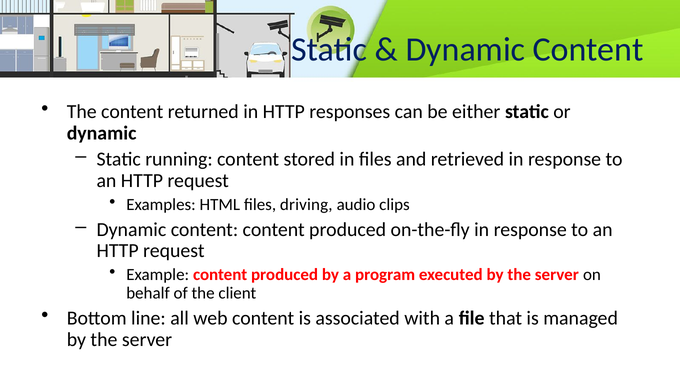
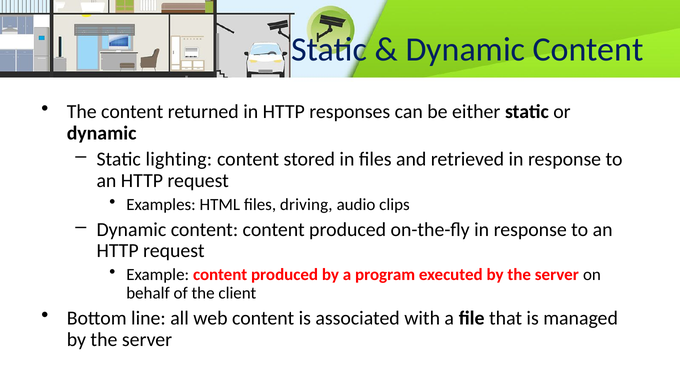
running: running -> lighting (179, 159)
